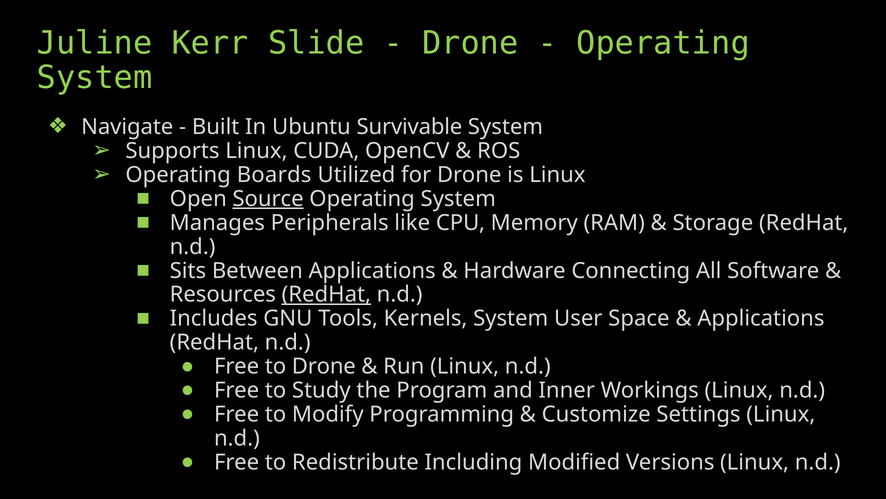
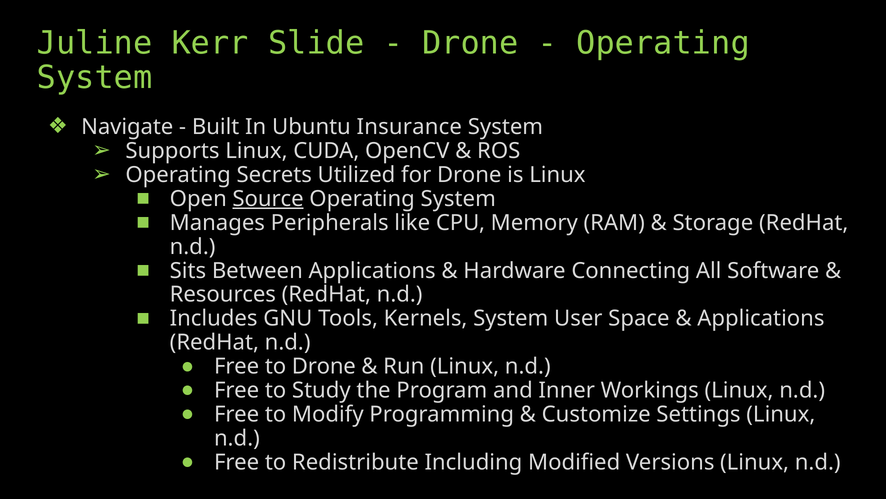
Survivable: Survivable -> Insurance (409, 127)
Boards: Boards -> Secrets (274, 175)
RedHat underline: present -> none (326, 294)
